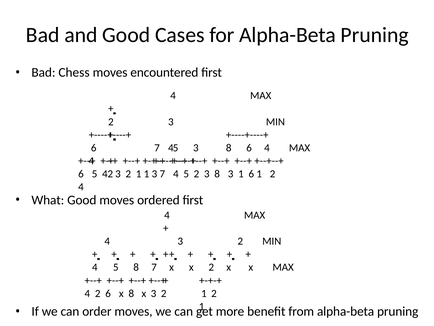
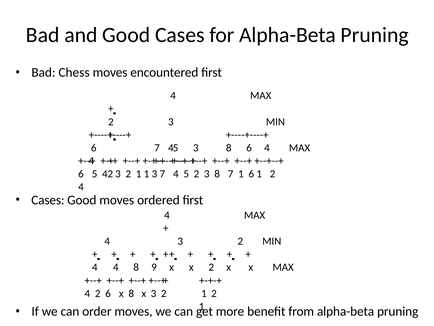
8 3: 3 -> 7 (231, 174)
What: What -> Cases (48, 200)
5: 5 -> 4 (116, 267)
8 7: 7 -> 9 (154, 267)
